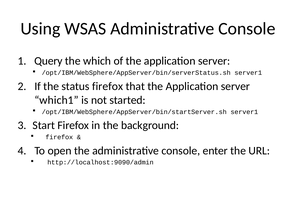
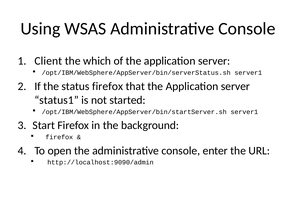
Query: Query -> Client (48, 61)
which1: which1 -> status1 (57, 100)
